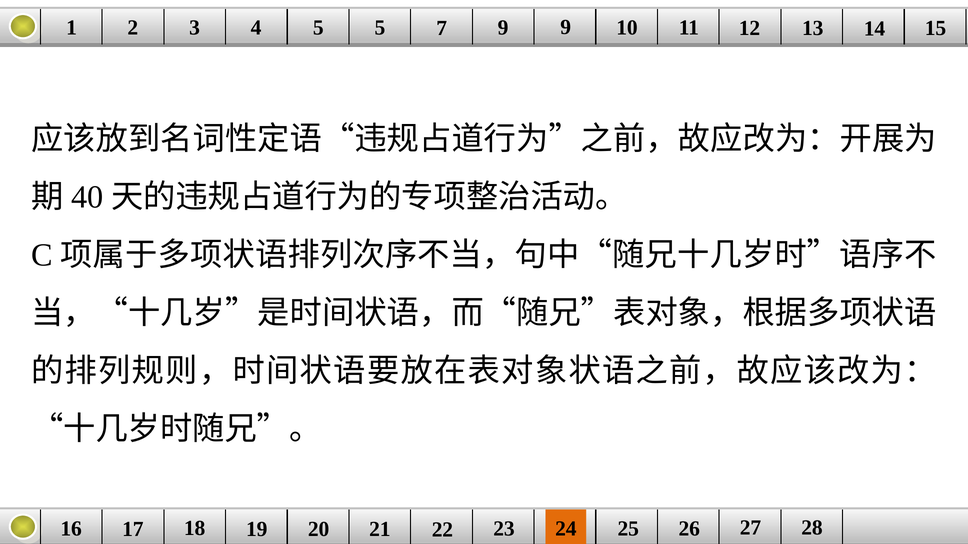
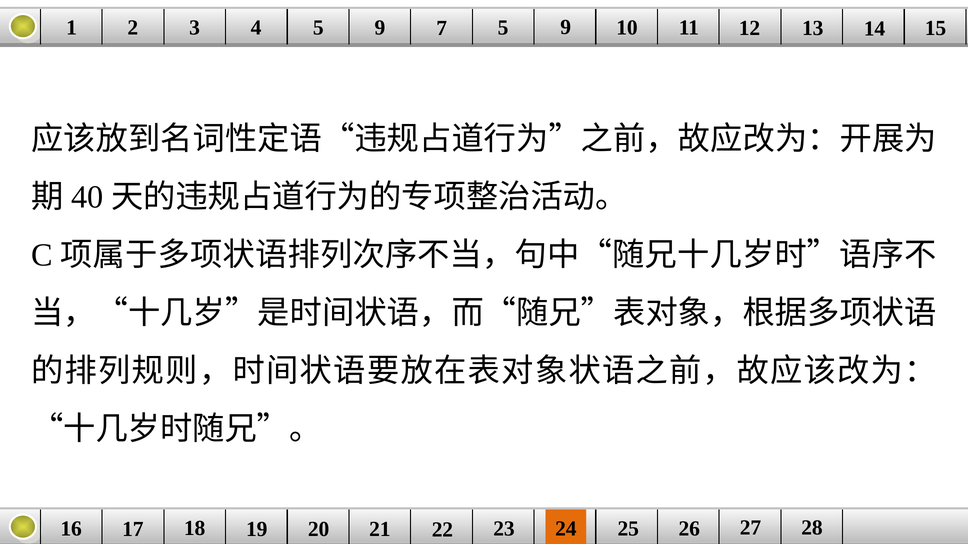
4 5 5: 5 -> 9 (380, 28)
7 9: 9 -> 5 (503, 28)
